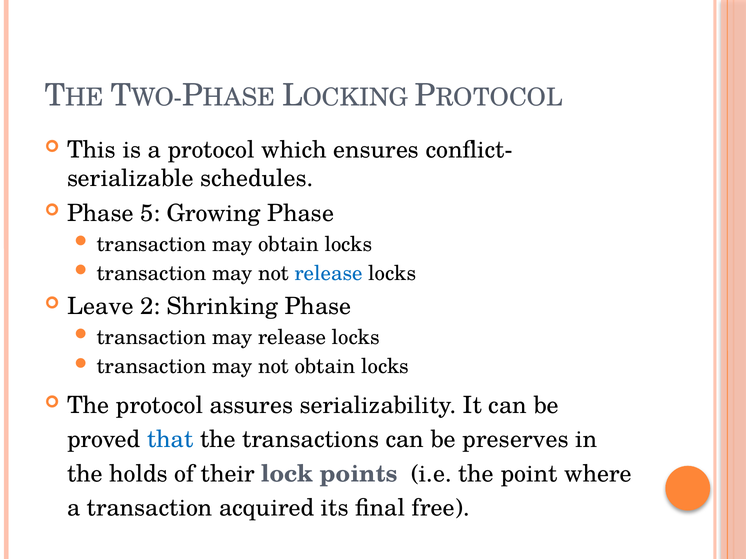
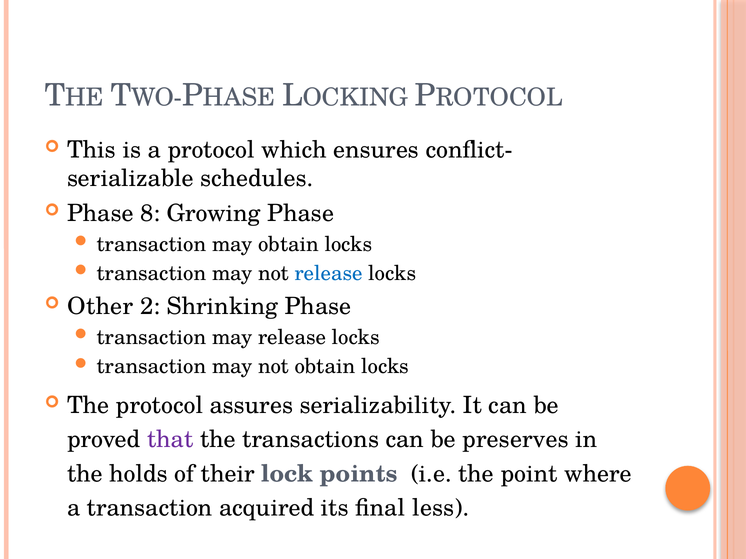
5: 5 -> 8 (150, 214)
Leave: Leave -> Other (100, 307)
that colour: blue -> purple (170, 440)
free: free -> less (441, 509)
